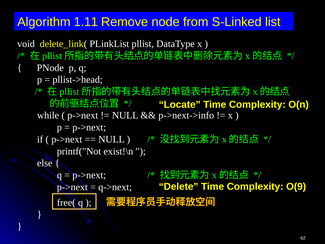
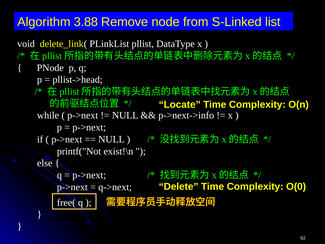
1.11: 1.11 -> 3.88 (86, 22)
O(9: O(9 -> O(0 (296, 186)
